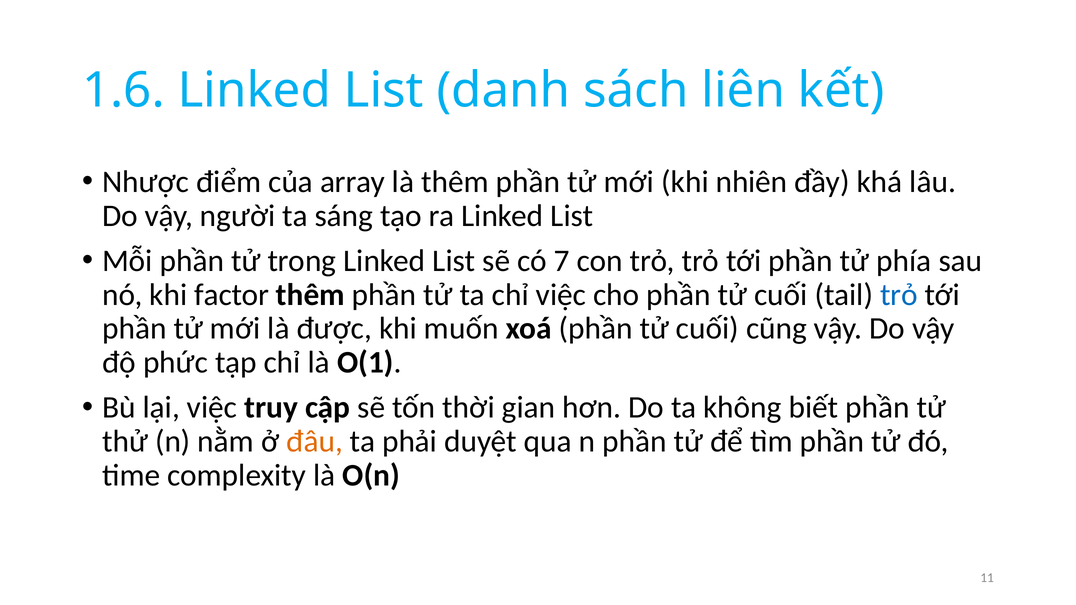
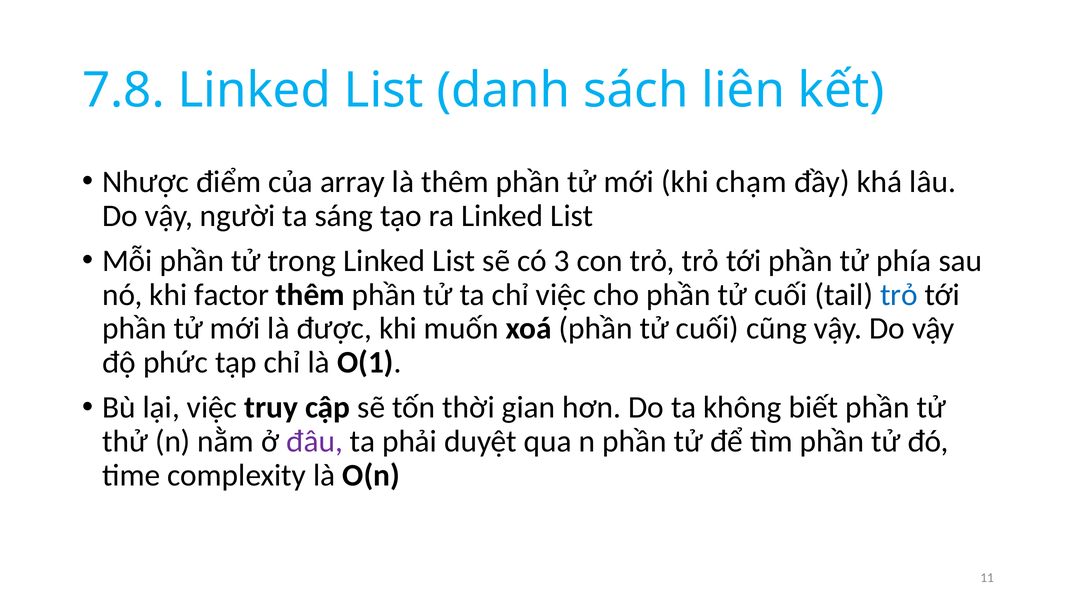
1.6: 1.6 -> 7.8 (123, 90)
nhiên: nhiên -> chạm (751, 182)
7: 7 -> 3 (562, 261)
đâu colour: orange -> purple (315, 442)
